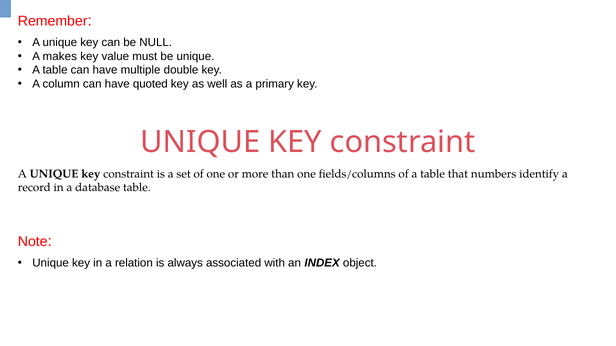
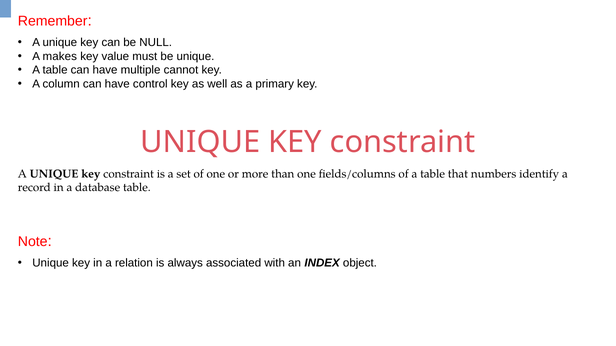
double: double -> cannot (181, 70)
quoted: quoted -> control (150, 84)
